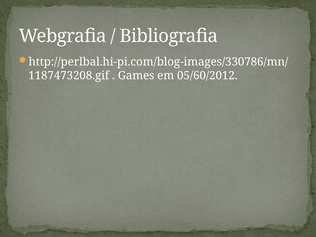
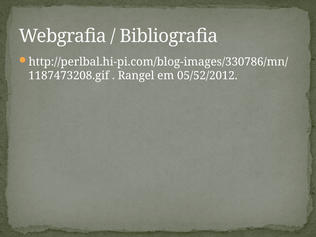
Games: Games -> Rangel (136, 76)
05/60/2012: 05/60/2012 -> 05/52/2012 (207, 76)
